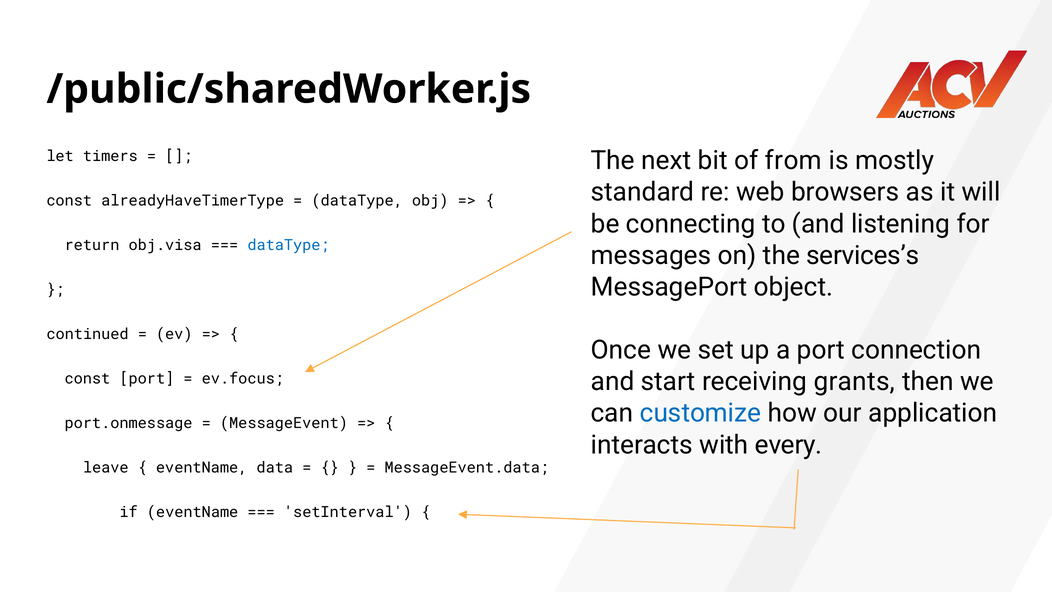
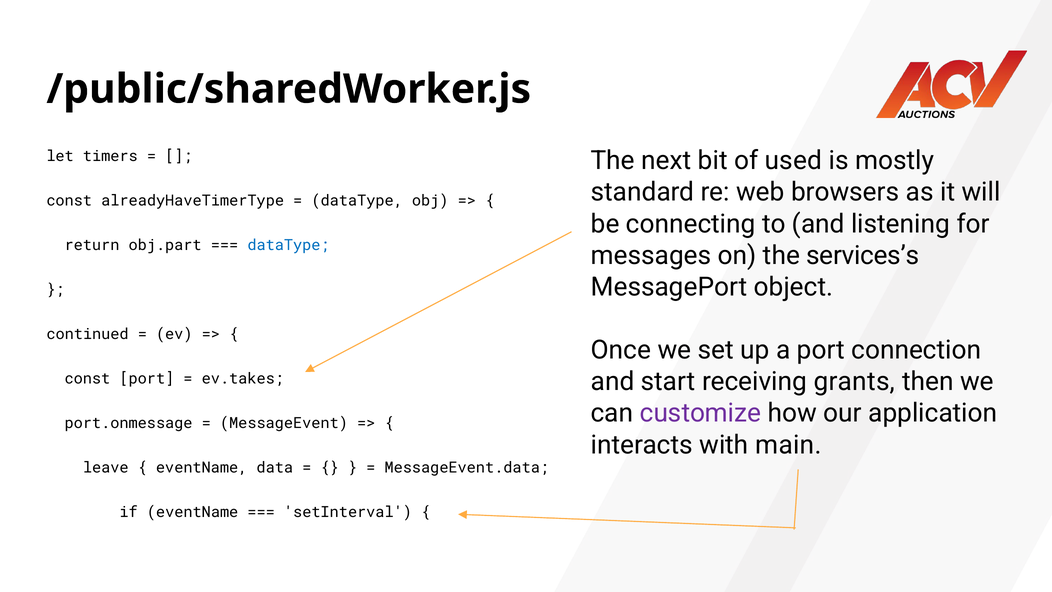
from: from -> used (793, 161)
obj.visa: obj.visa -> obj.part (165, 245)
ev.focus: ev.focus -> ev.takes (243, 379)
customize colour: blue -> purple (701, 413)
every: every -> main (788, 445)
